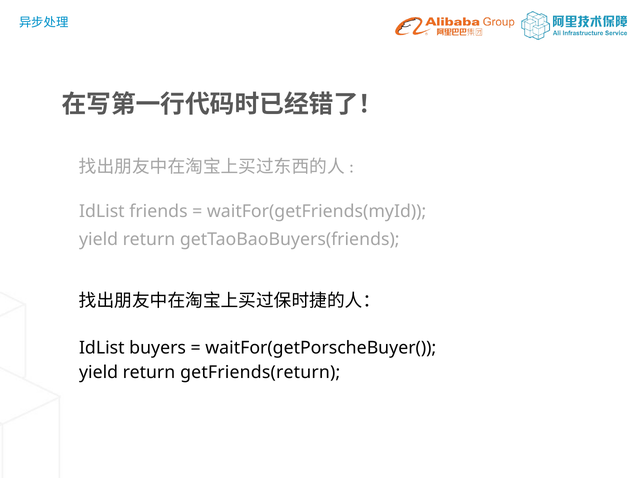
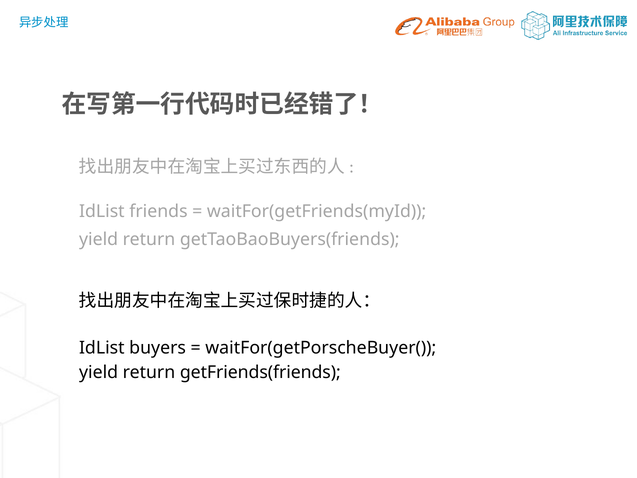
getFriends(return: getFriends(return -> getFriends(friends (260, 372)
